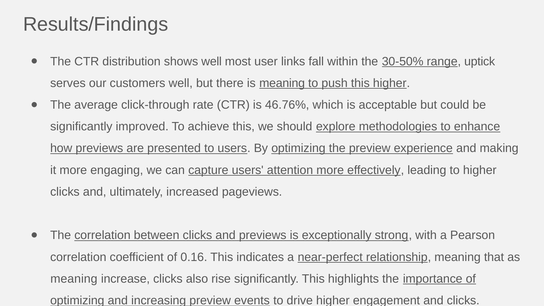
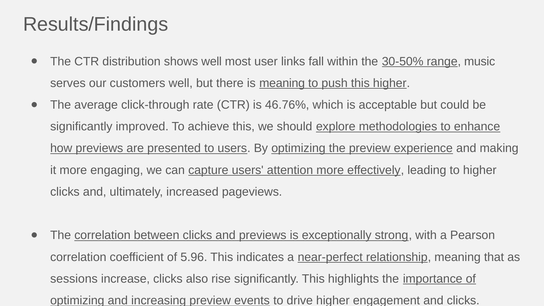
uptick: uptick -> music (480, 61)
0.16: 0.16 -> 5.96 (194, 257)
meaning: meaning -> sessions (74, 279)
